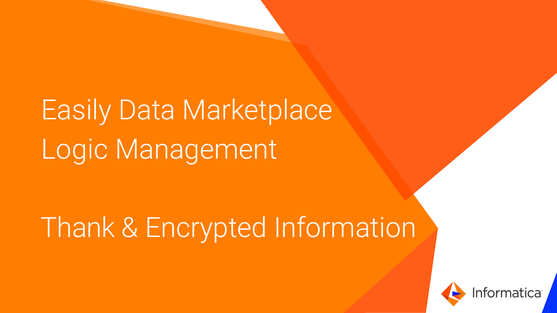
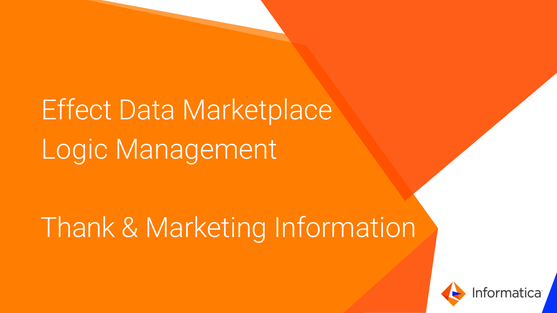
Easily: Easily -> Effect (77, 110)
Encrypted: Encrypted -> Marketing (206, 228)
